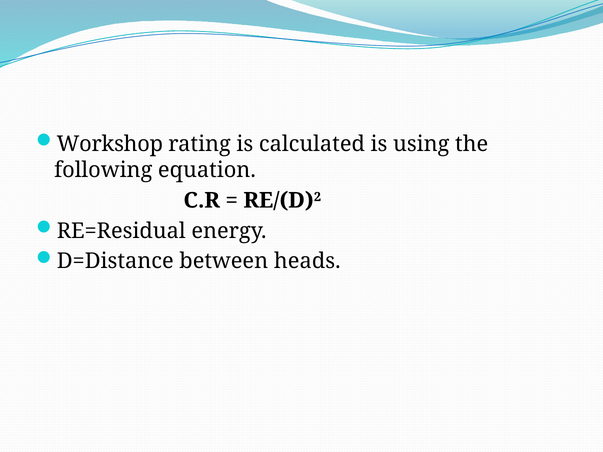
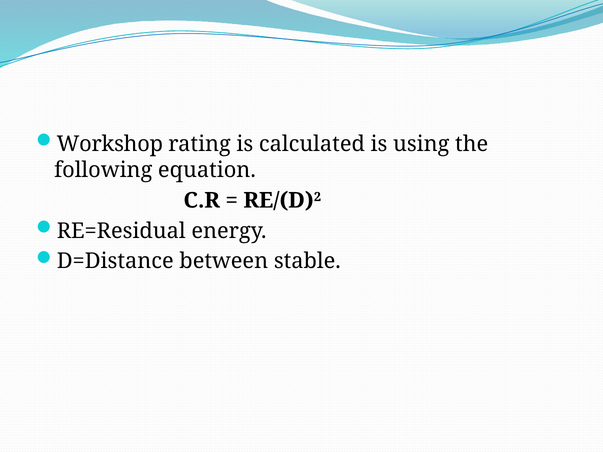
heads: heads -> stable (307, 261)
